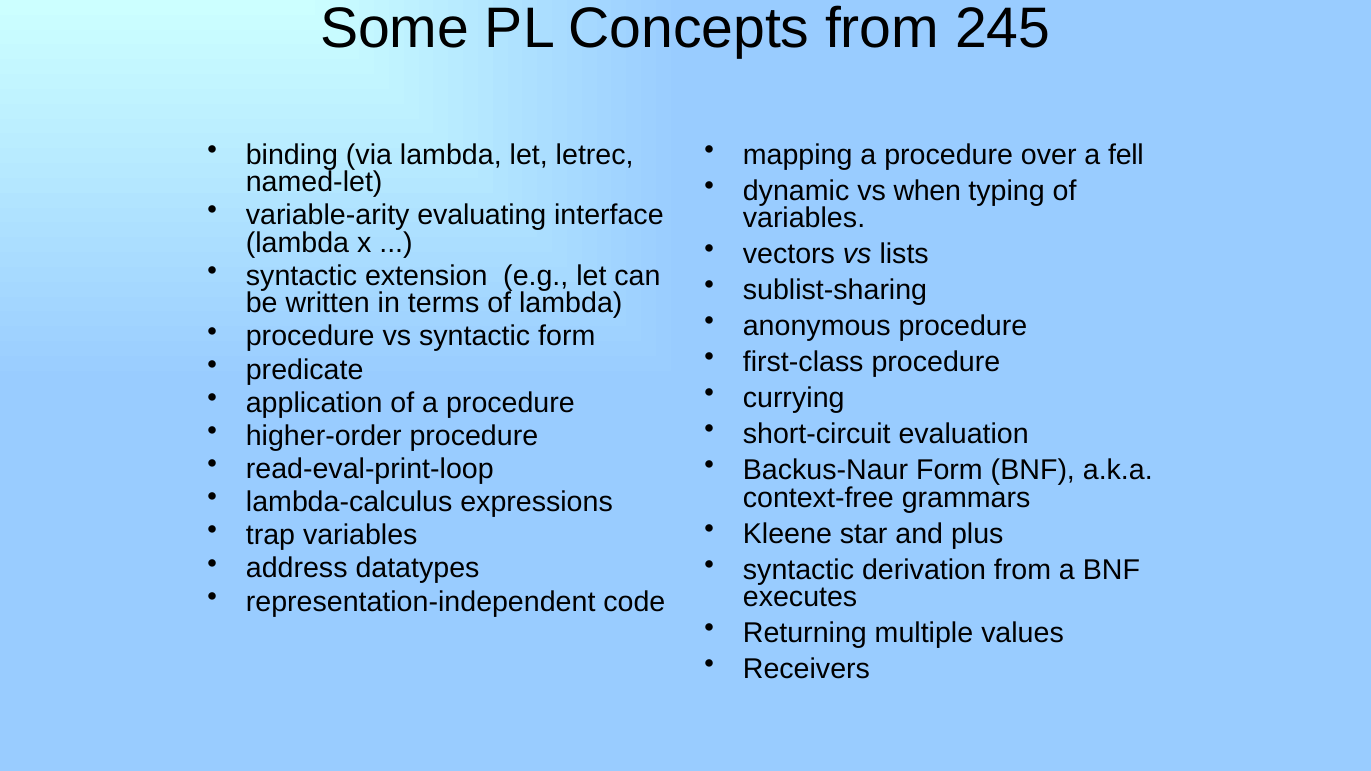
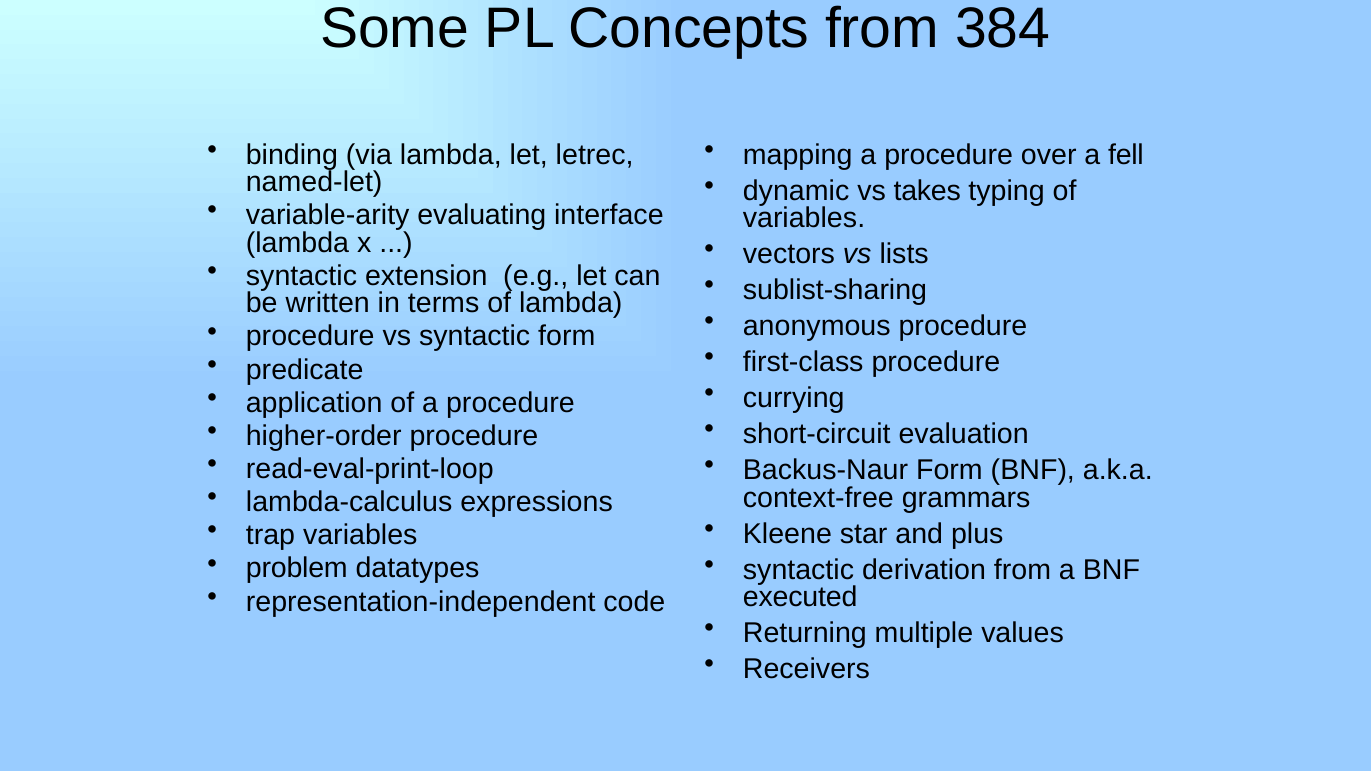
245: 245 -> 384 (1003, 29)
when: when -> takes (927, 191)
address: address -> problem (297, 569)
executes: executes -> executed (800, 597)
